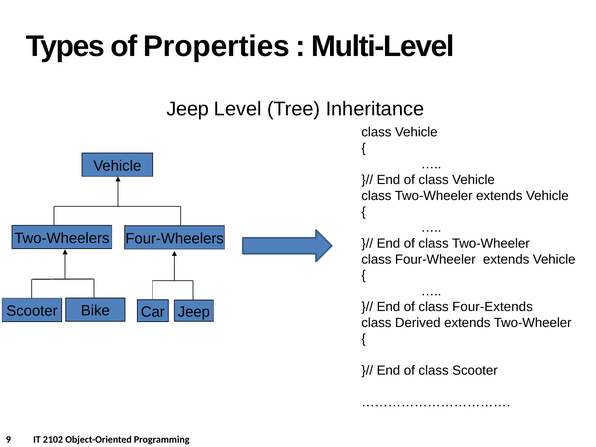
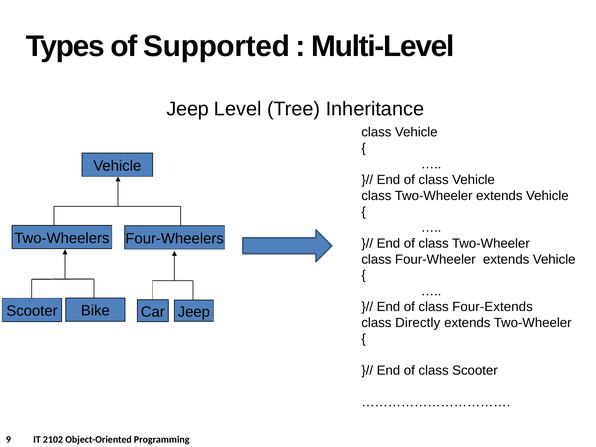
Properties: Properties -> Supported (217, 46)
Derived: Derived -> Directly (418, 323)
